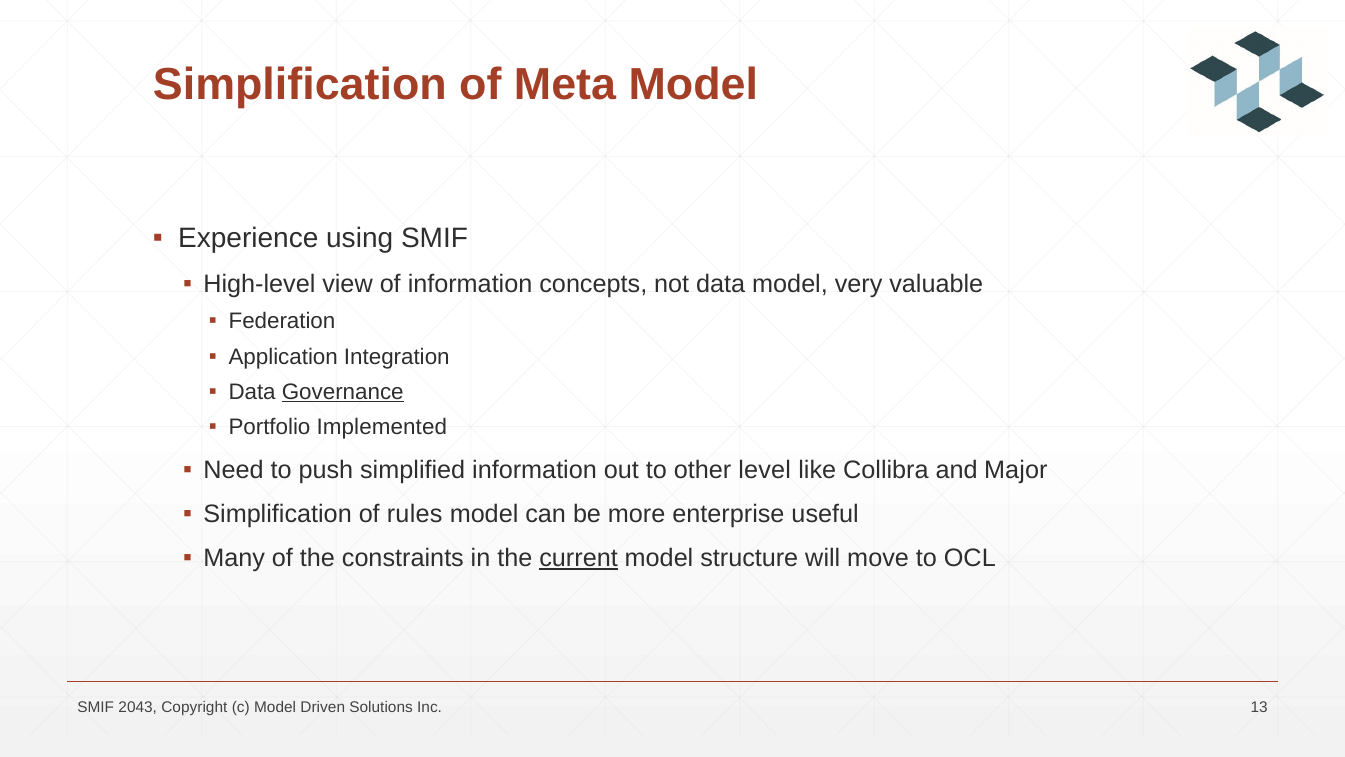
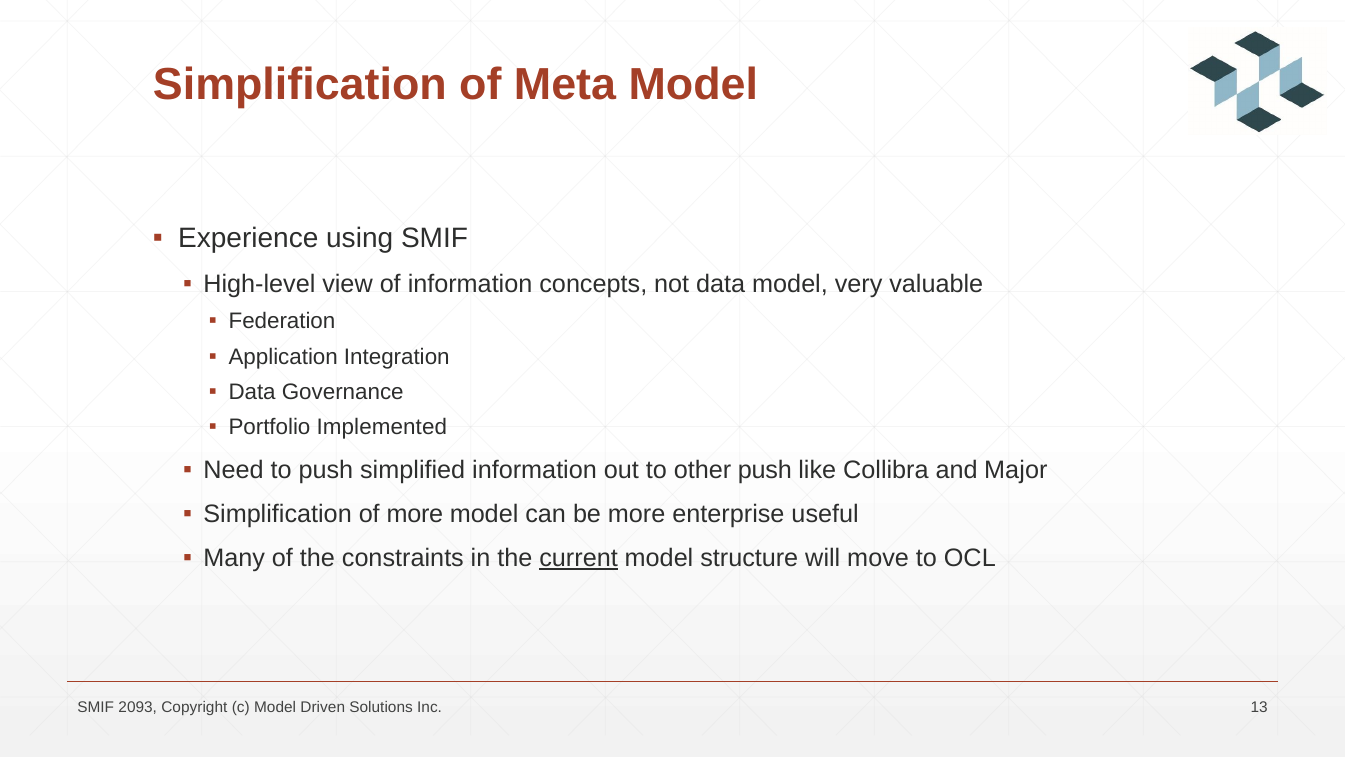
Governance underline: present -> none (343, 392)
other level: level -> push (765, 470)
of rules: rules -> more (415, 514)
2043: 2043 -> 2093 (138, 707)
